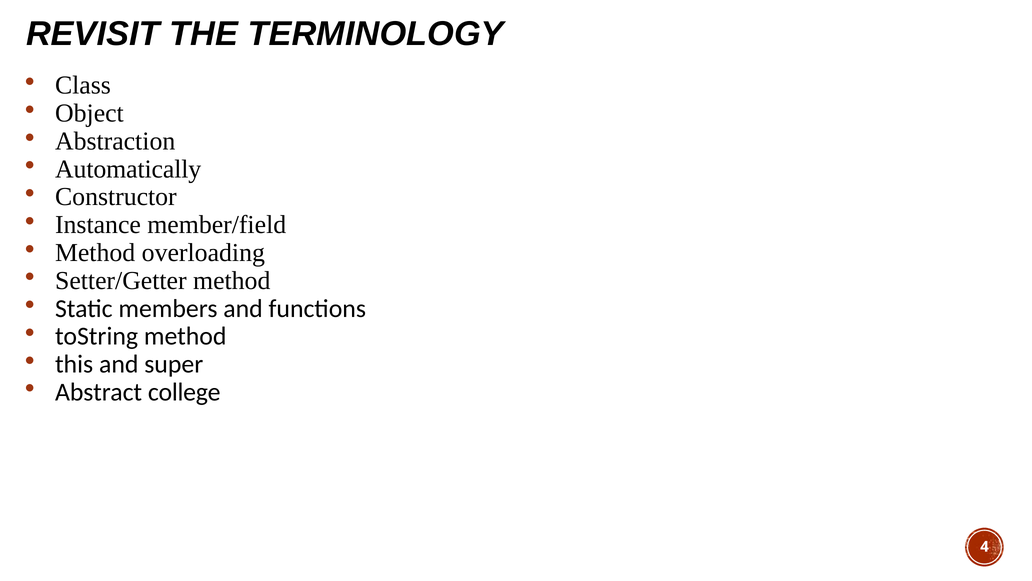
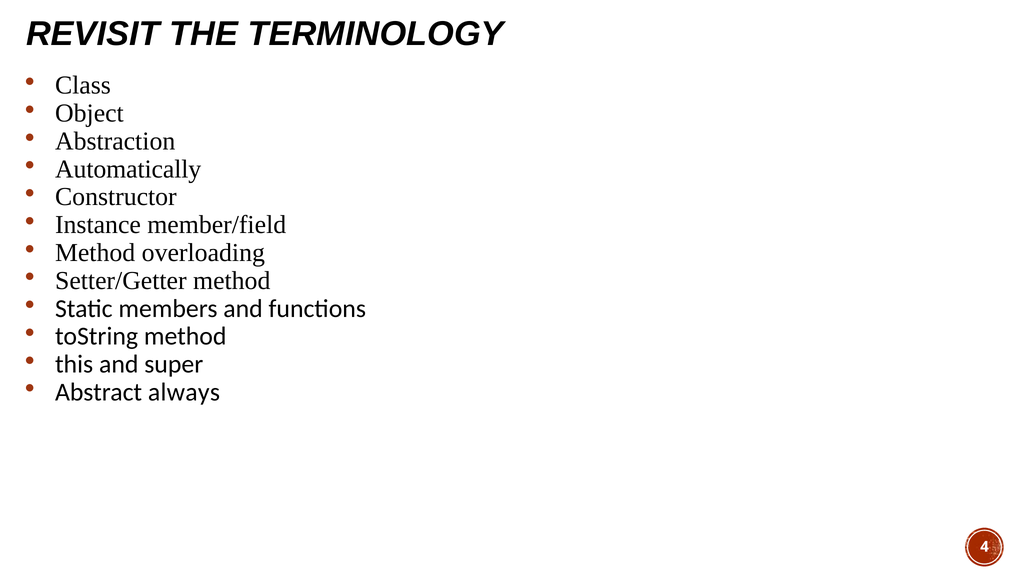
college: college -> always (184, 392)
